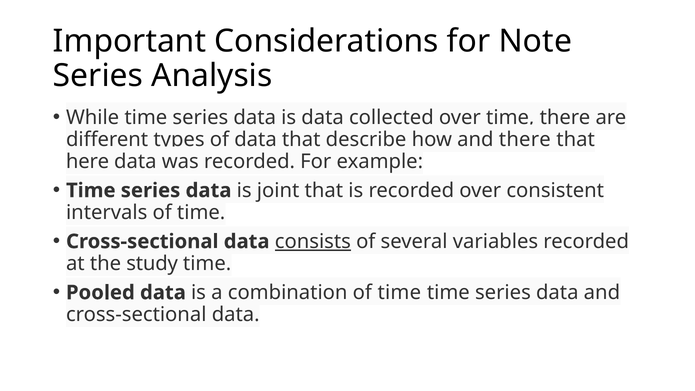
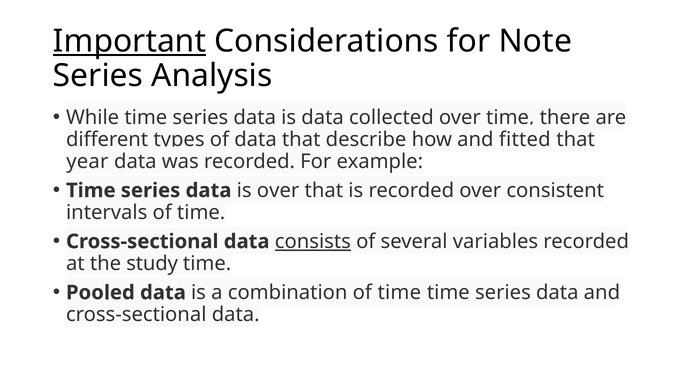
Important underline: none -> present (130, 41)
and there: there -> fitted (525, 139)
here: here -> year (87, 161)
is joint: joint -> over (278, 190)
